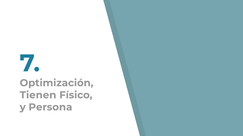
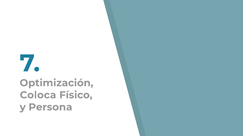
Tienen: Tienen -> Coloca (38, 95)
